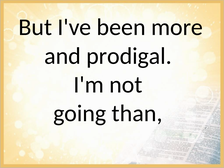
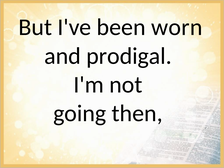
more: more -> worn (177, 27)
than: than -> then (137, 113)
